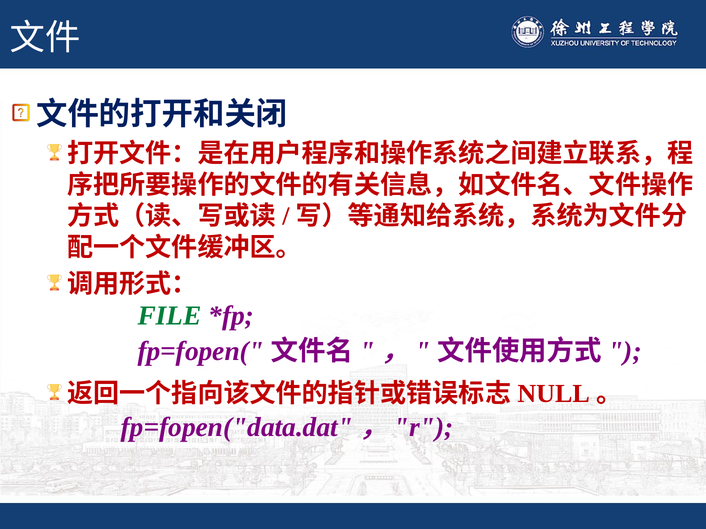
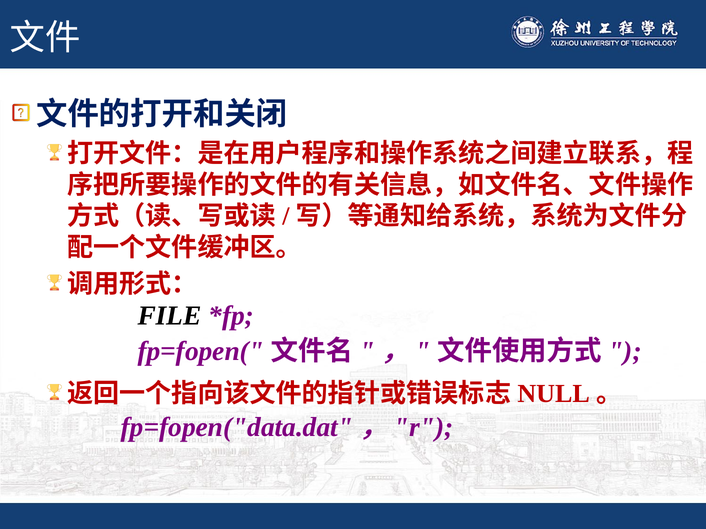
FILE colour: green -> black (170, 316)
